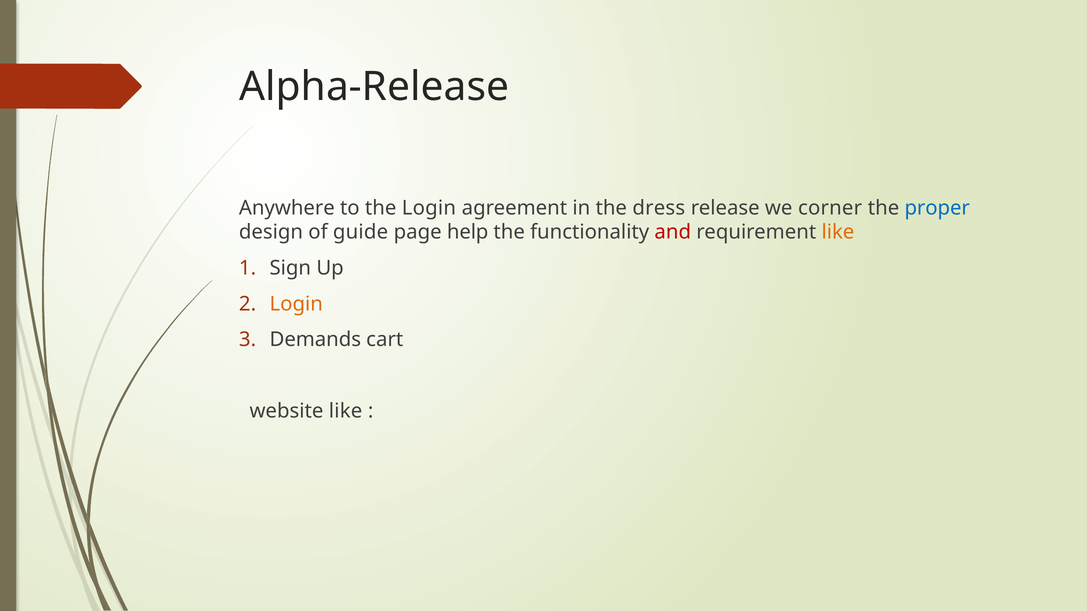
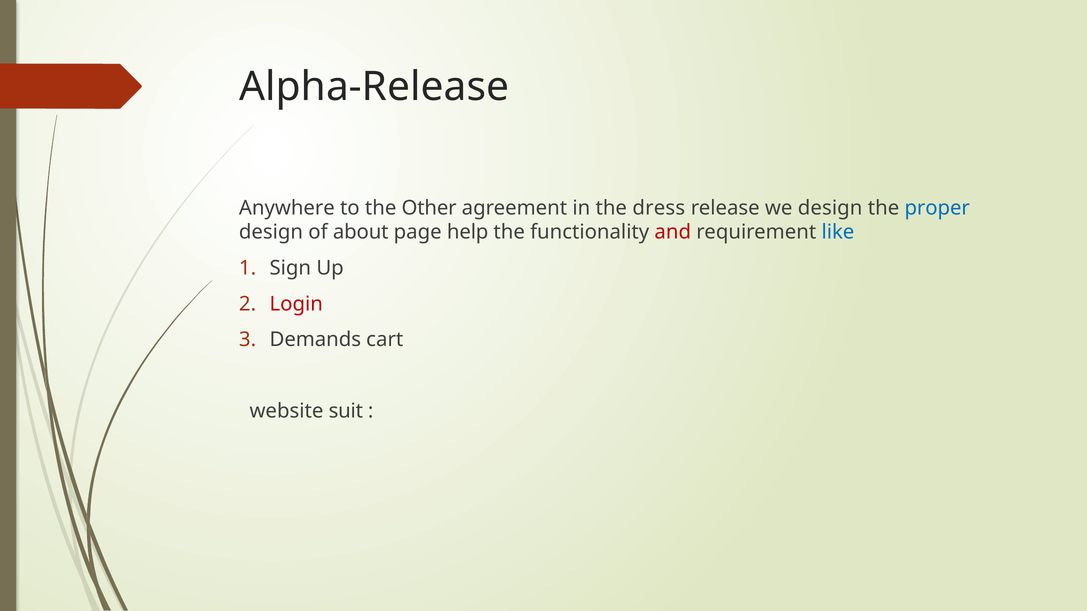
the Login: Login -> Other (429, 208)
we corner: corner -> design (830, 208)
guide: guide -> about (361, 232)
like colour: orange -> blue (838, 232)
Login colour: orange -> red (296, 304)
website like: like -> suit (346, 411)
